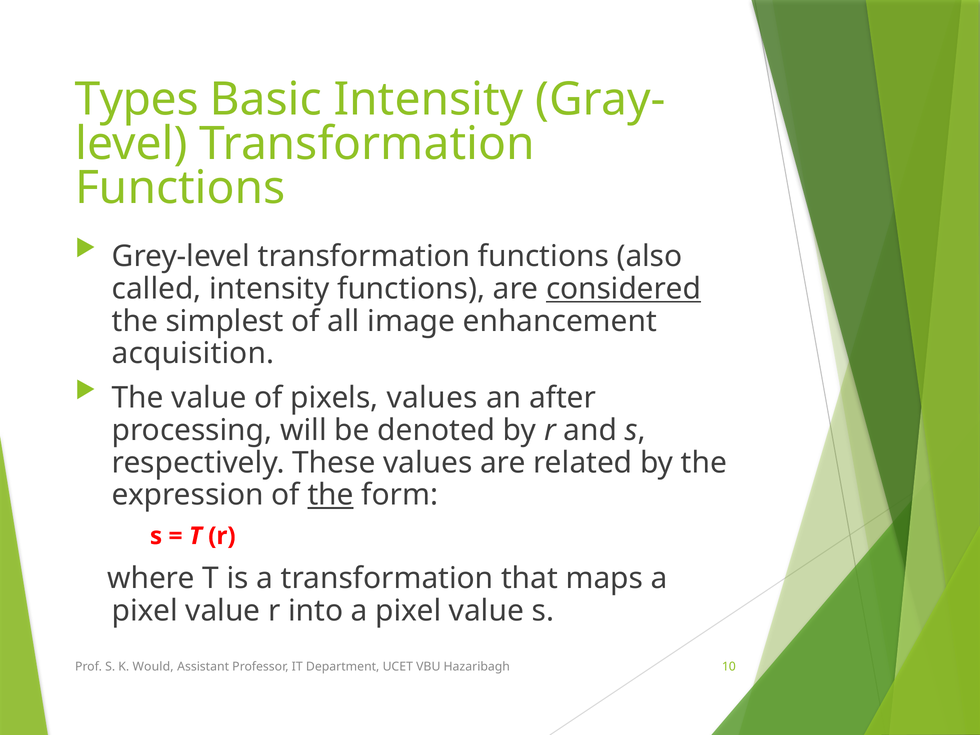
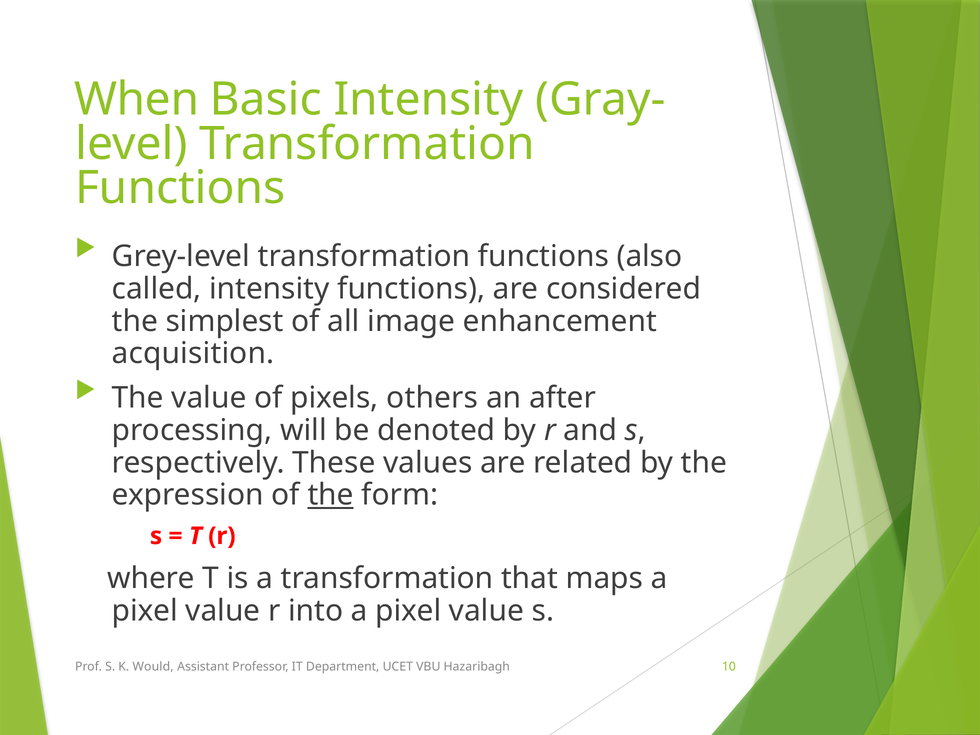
Types: Types -> When (137, 99)
considered underline: present -> none (624, 289)
pixels values: values -> others (432, 398)
